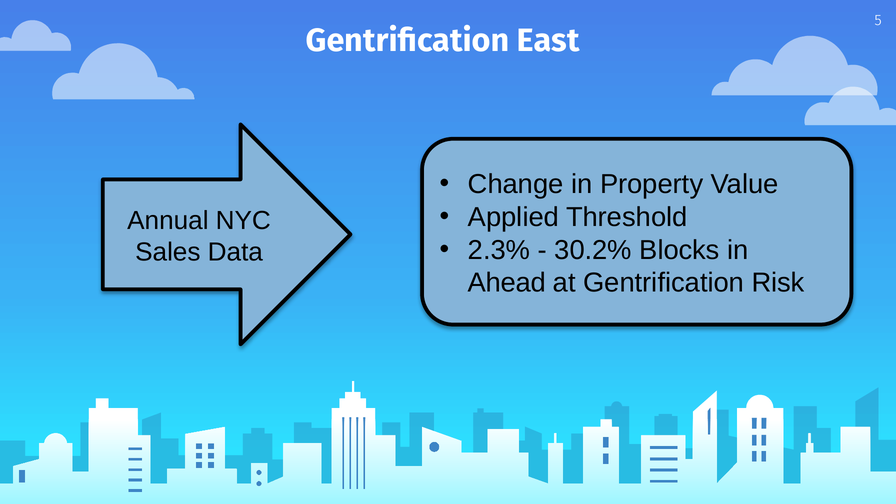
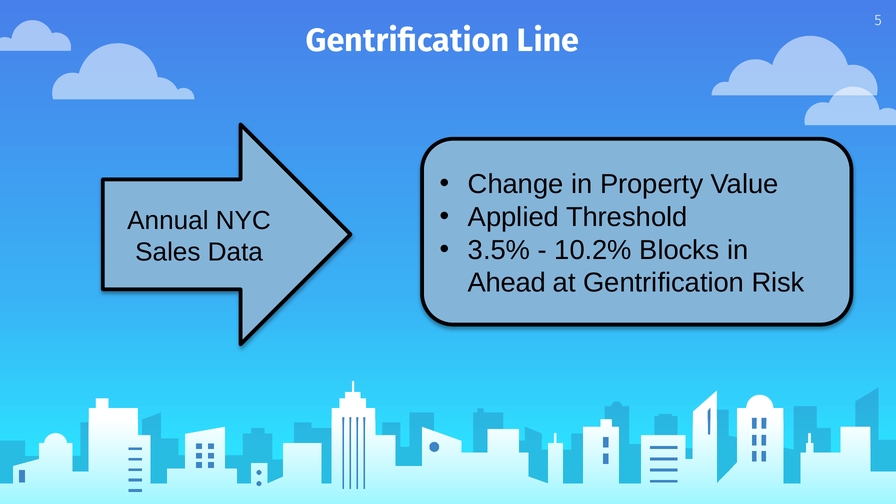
East: East -> Line (548, 41)
2.3%: 2.3% -> 3.5% (499, 250)
30.2%: 30.2% -> 10.2% (593, 250)
